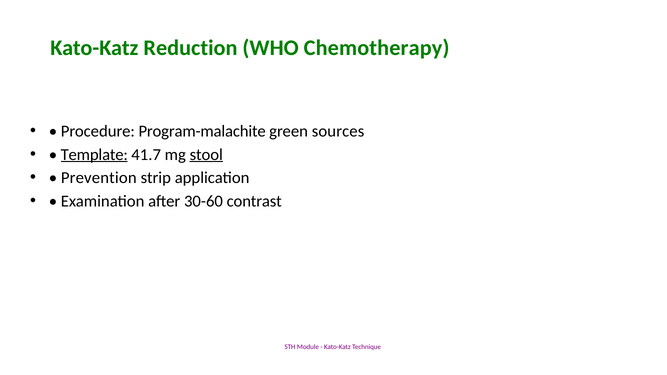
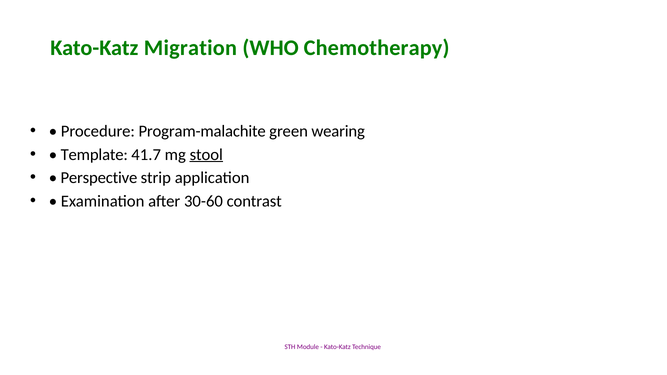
Reduction: Reduction -> Migration (190, 48)
sources: sources -> wearing (338, 131)
Template underline: present -> none (94, 155)
Prevention: Prevention -> Perspective (99, 178)
